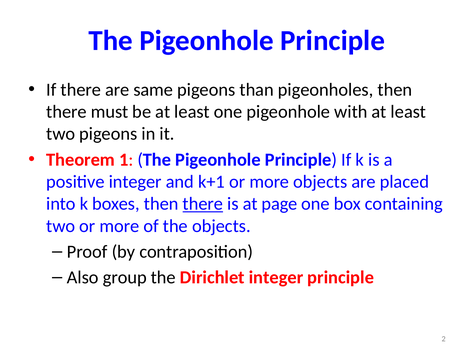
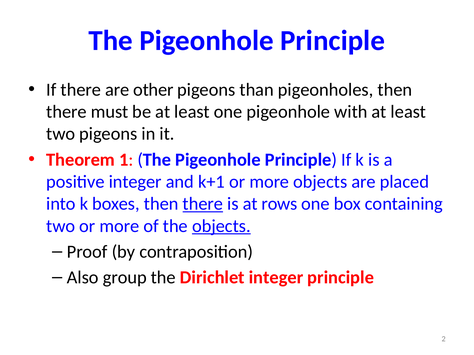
same: same -> other (153, 90)
page: page -> rows (279, 204)
objects underline: none -> present (221, 226)
